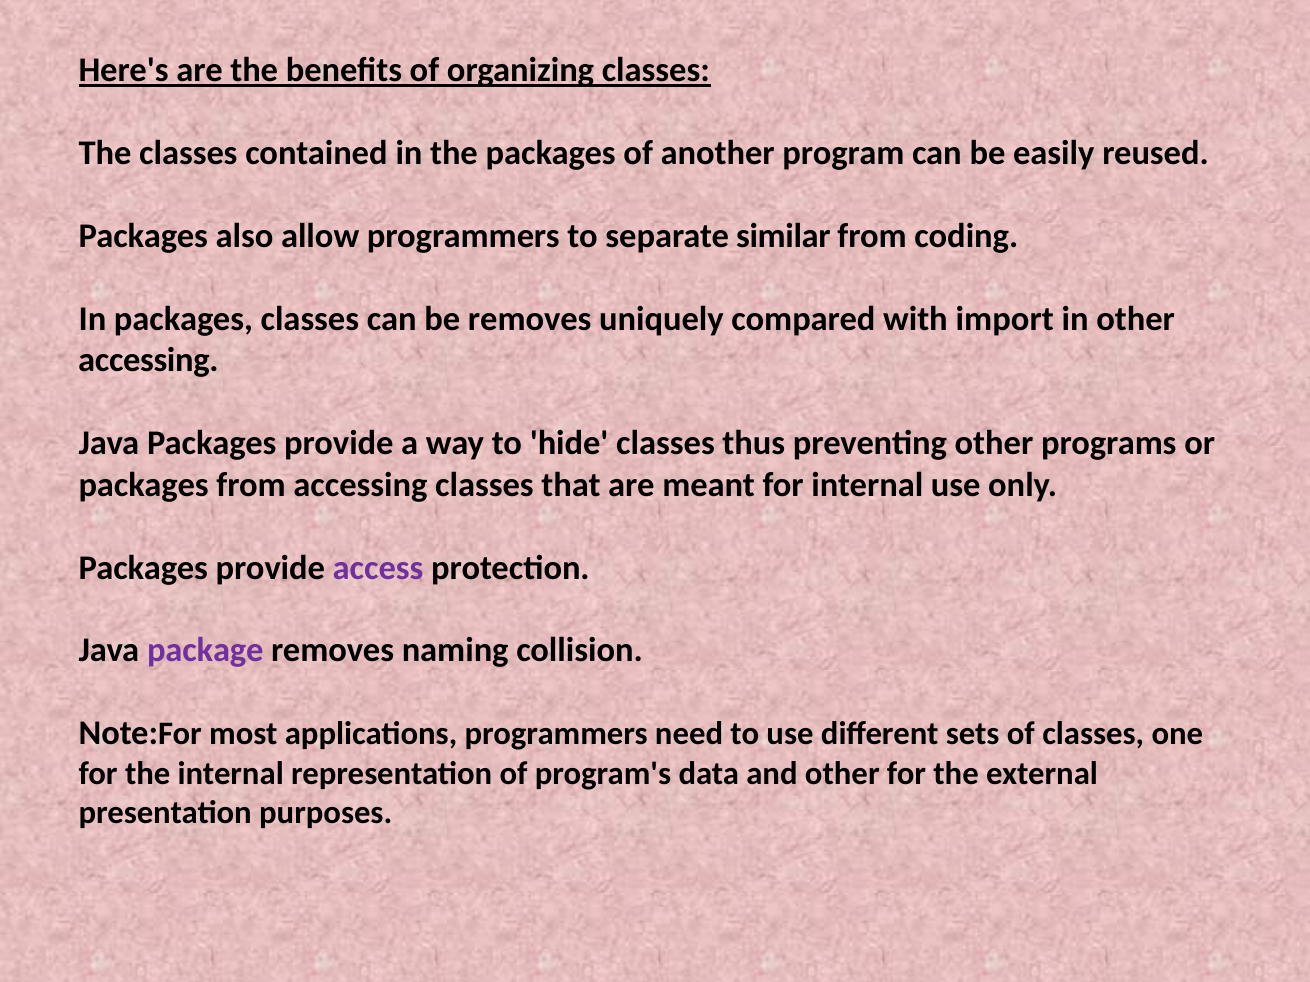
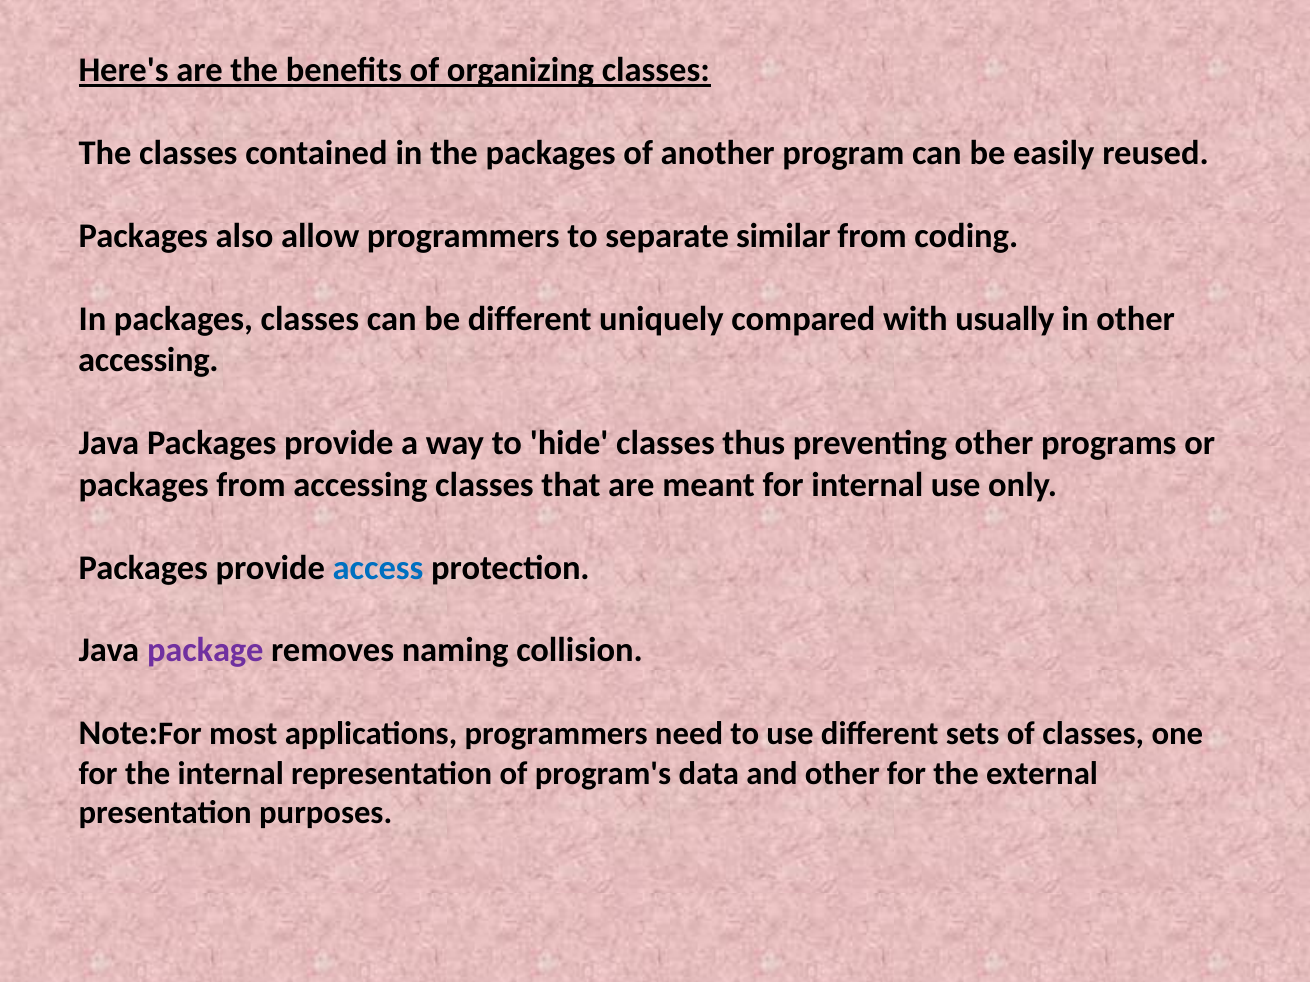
be removes: removes -> different (530, 319)
import: import -> usually (1005, 319)
access colour: purple -> blue (378, 568)
